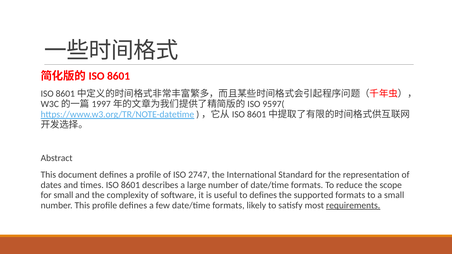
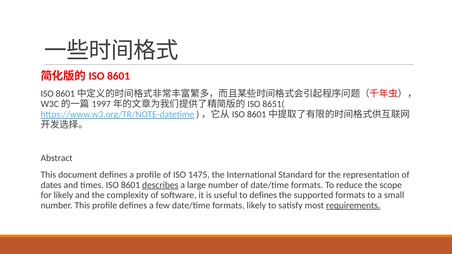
9597(: 9597( -> 8651( (273, 104)
2747: 2747 -> 1475 (199, 175)
describes underline: none -> present (160, 185)
for small: small -> likely (63, 195)
